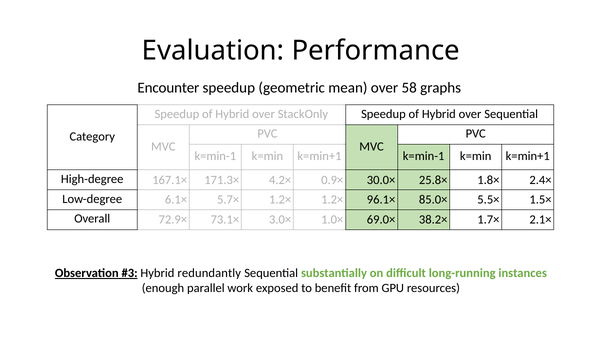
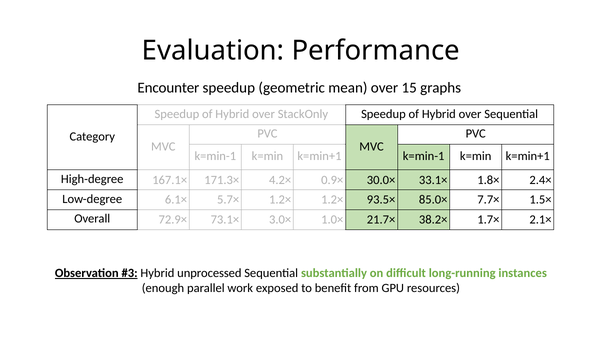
58: 58 -> 15 (409, 88)
25.8×: 25.8× -> 33.1× (433, 180)
96.1×: 96.1× -> 93.5× (381, 200)
5.5×: 5.5× -> 7.7× (488, 200)
69.0×: 69.0× -> 21.7× (381, 219)
redundantly: redundantly -> unprocessed (209, 273)
